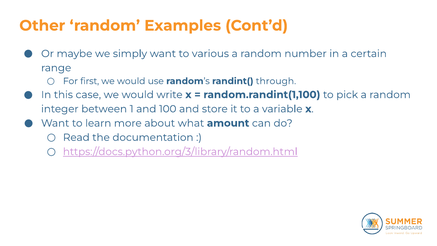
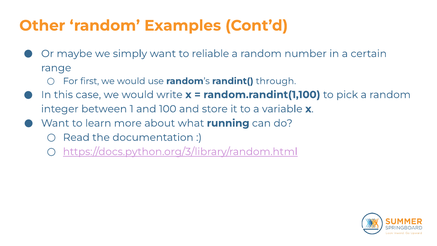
various: various -> reliable (210, 54)
amount: amount -> running (228, 123)
